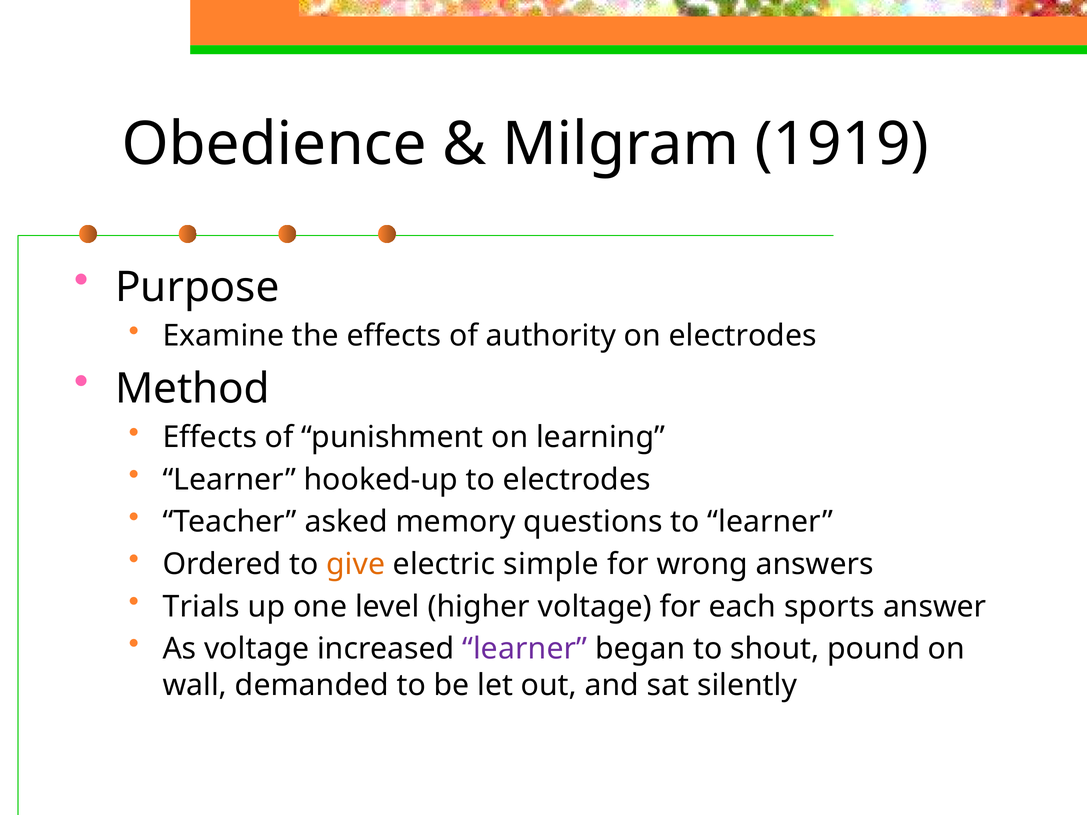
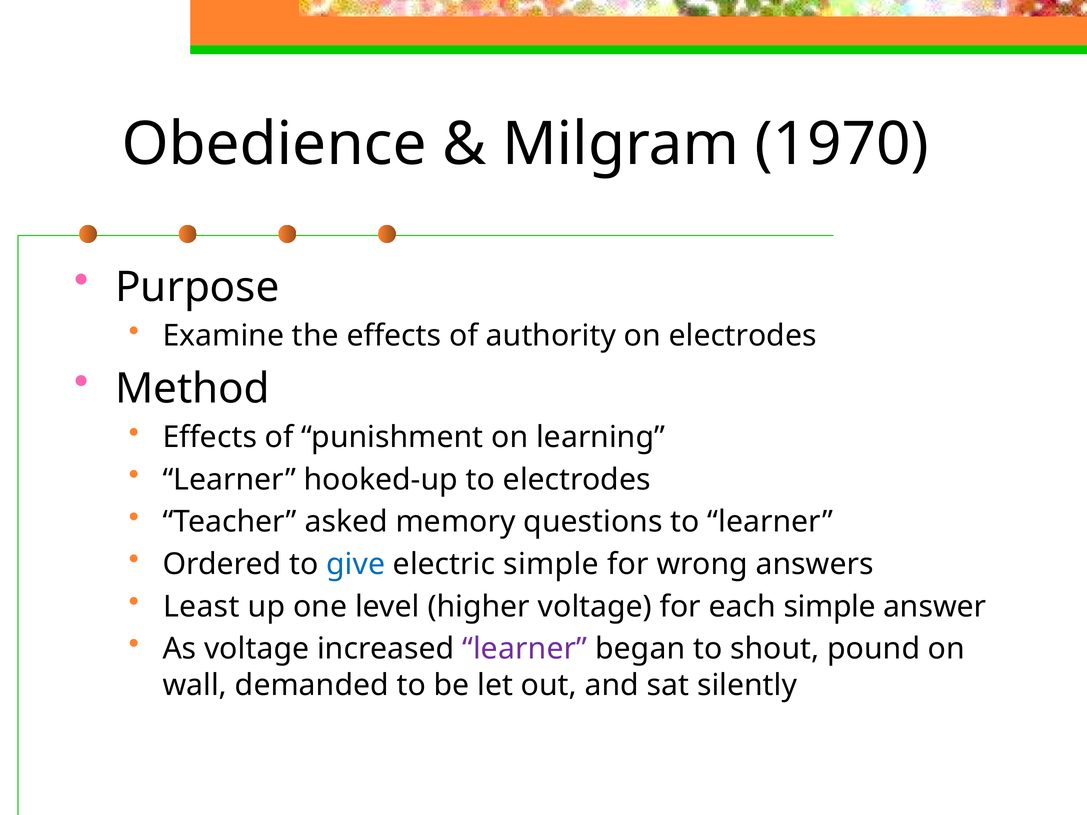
1919: 1919 -> 1970 (842, 145)
give colour: orange -> blue (356, 564)
Trials: Trials -> Least (201, 607)
each sports: sports -> simple (830, 607)
